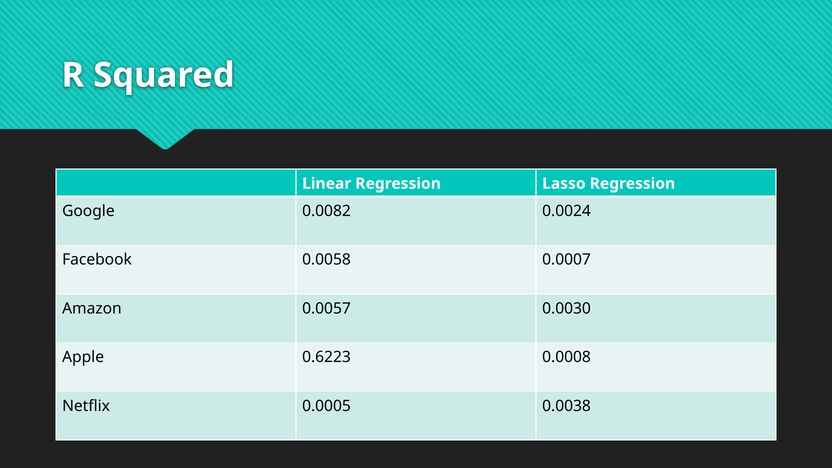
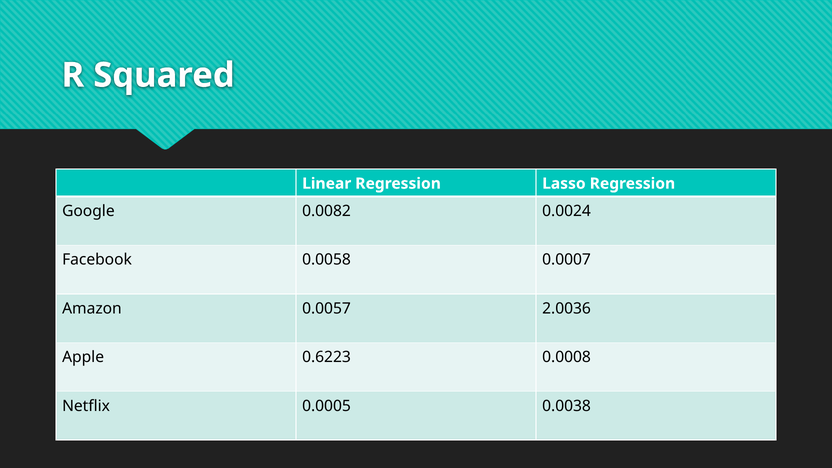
0.0030: 0.0030 -> 2.0036 (567, 309)
